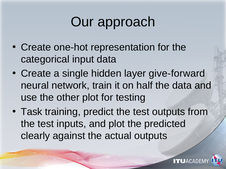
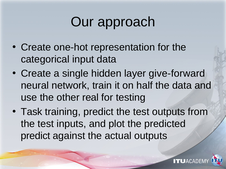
other plot: plot -> real (90, 98)
clearly: clearly -> predict (35, 136)
